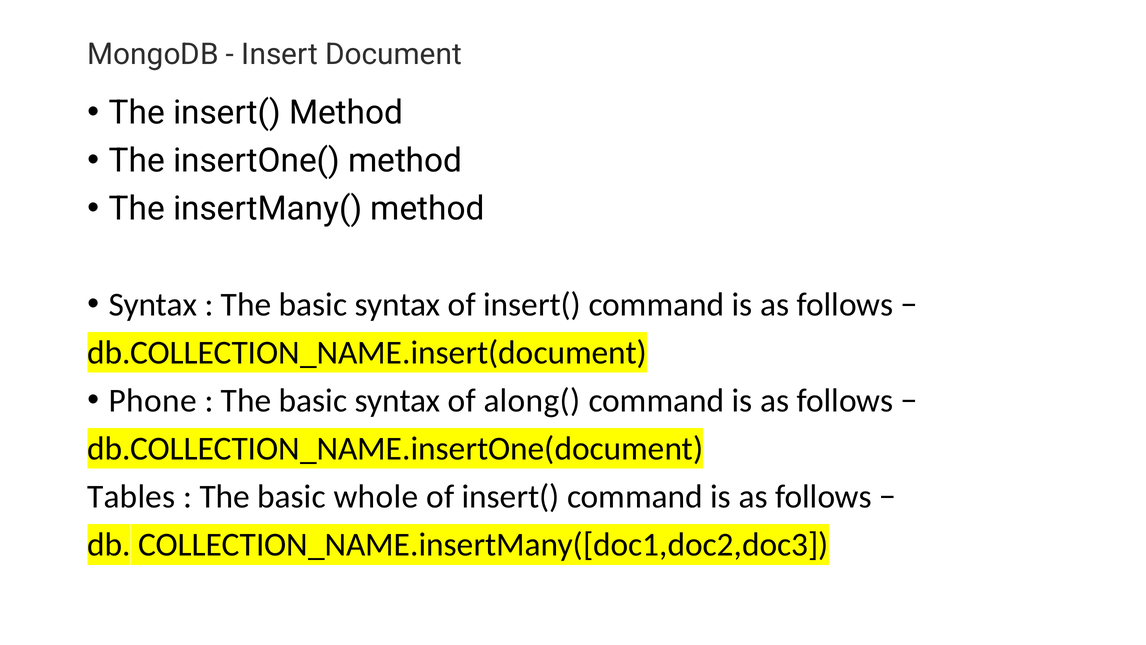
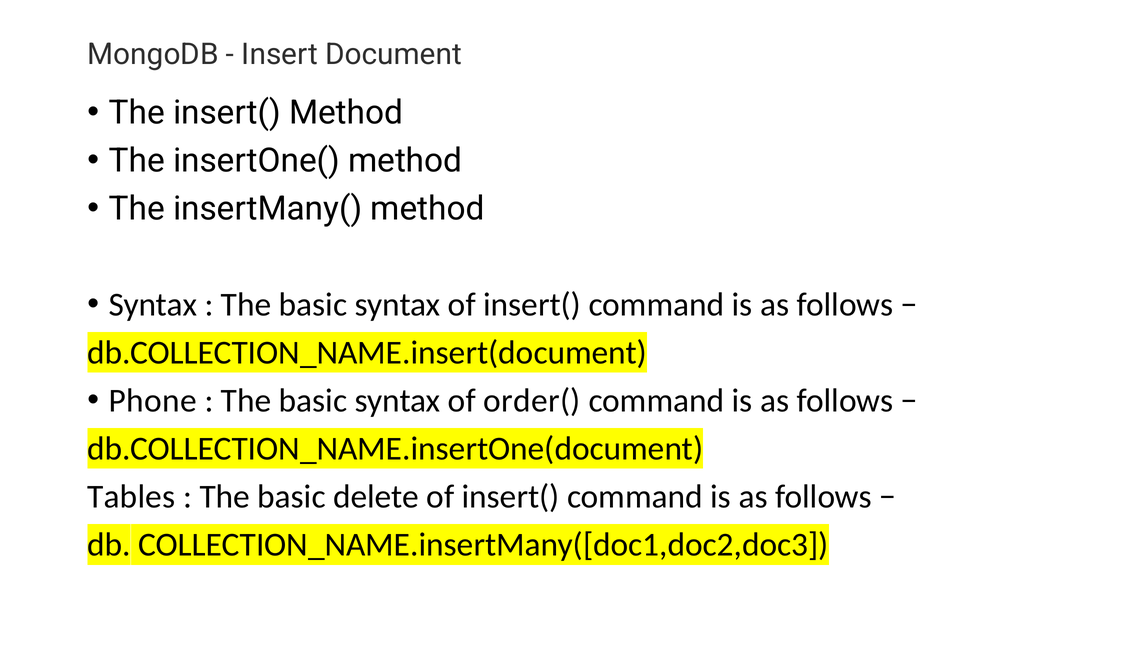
along(: along( -> order( (532, 400)
whole: whole -> delete (376, 496)
